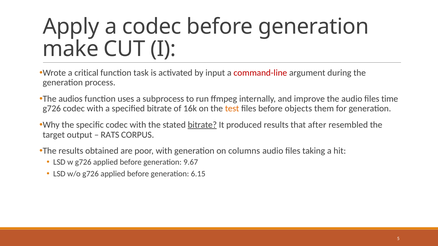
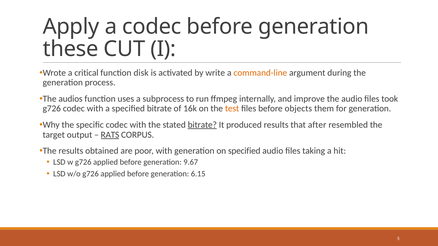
make: make -> these (71, 49)
task: task -> disk (141, 73)
input: input -> write (215, 73)
command-line colour: red -> orange (260, 73)
time: time -> took (390, 99)
RATS underline: none -> present (110, 135)
on columns: columns -> specified (244, 151)
